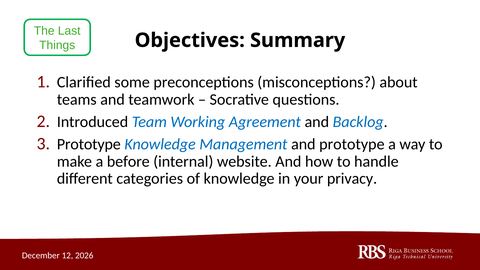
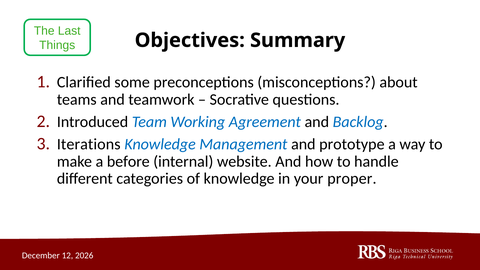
Prototype: Prototype -> Iterations (89, 144)
privacy: privacy -> proper (352, 179)
